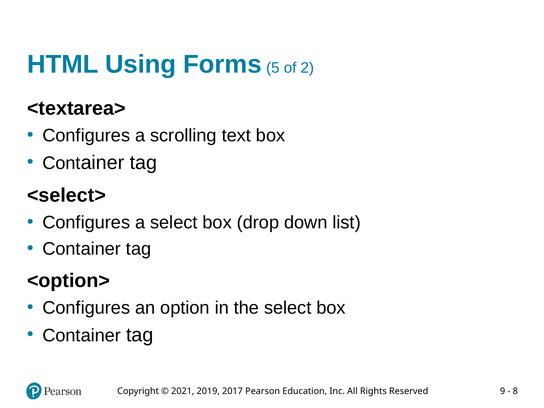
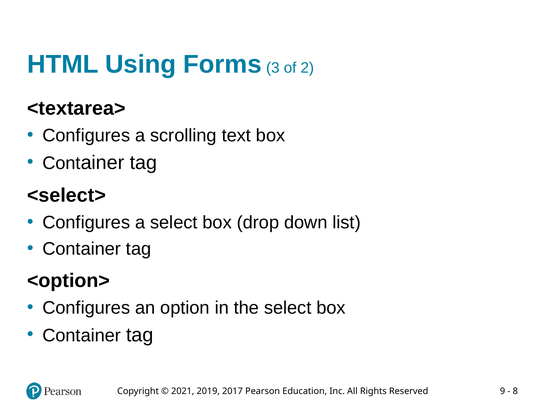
5: 5 -> 3 (273, 68)
